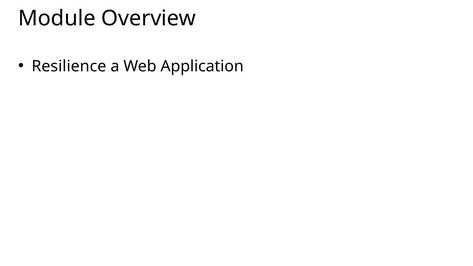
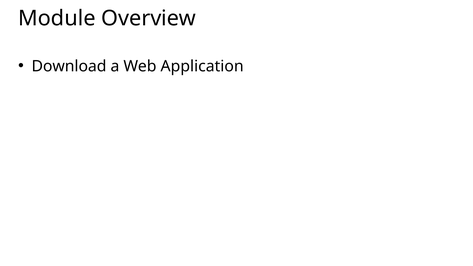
Resilience: Resilience -> Download (69, 66)
